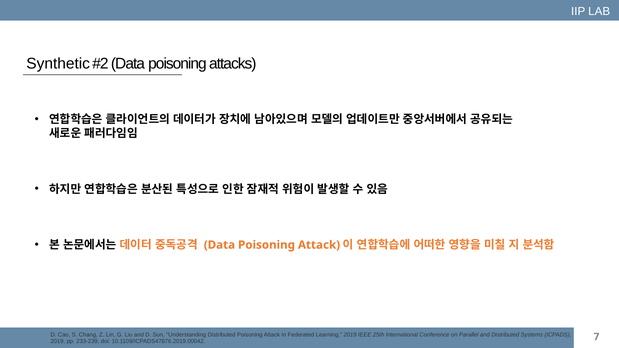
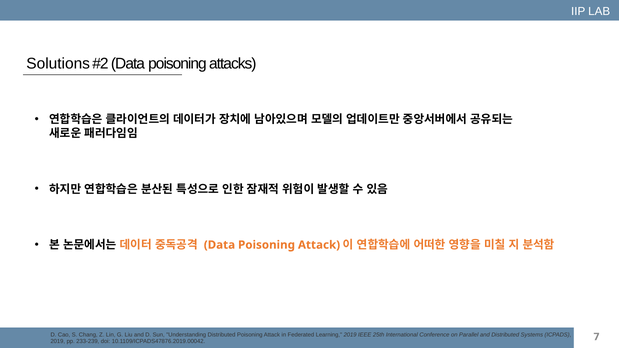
Synthetic: Synthetic -> Solutions (58, 64)
